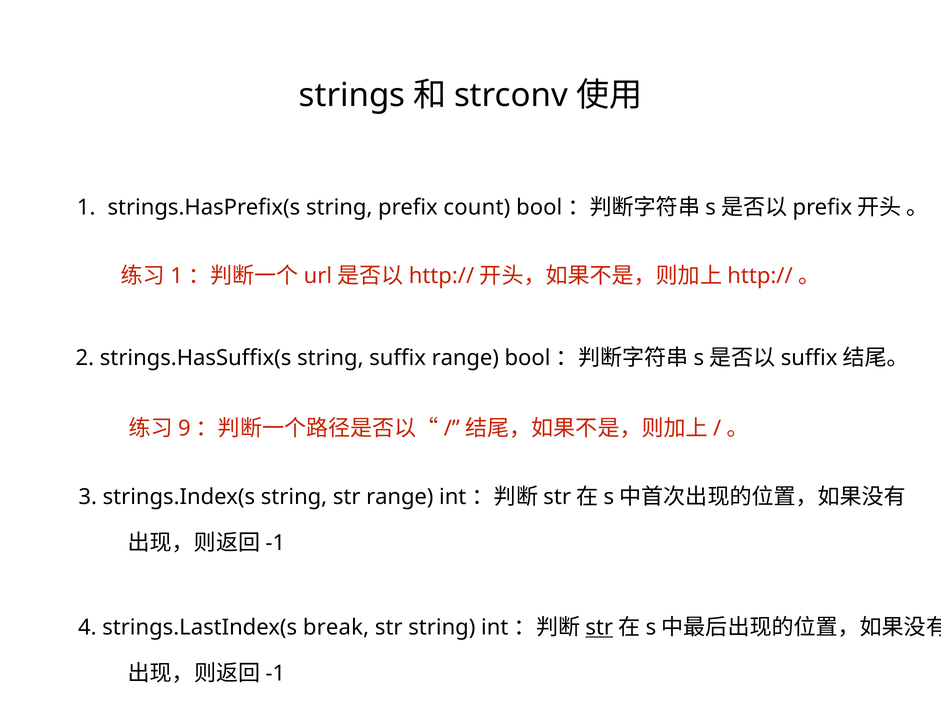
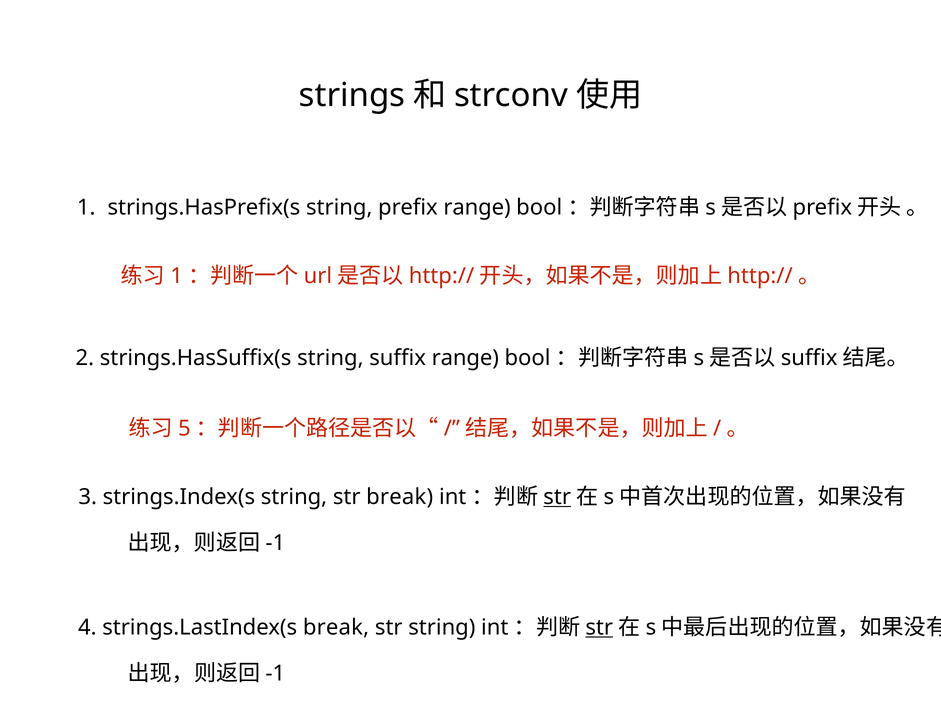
prefix count: count -> range (477, 207)
9: 9 -> 5 (184, 428)
str range: range -> break (400, 497)
str underline: none -> present (557, 497)
